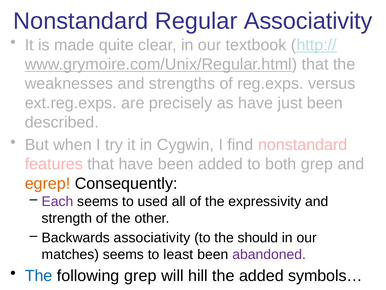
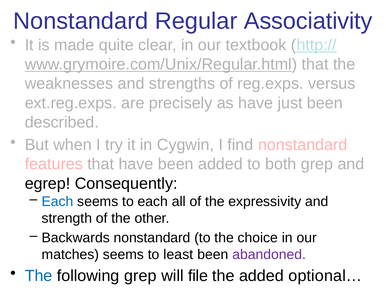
egrep colour: orange -> black (48, 183)
Each colour: purple -> blue (58, 201)
to used: used -> each (153, 201)
Backwards associativity: associativity -> nonstandard (152, 237)
should: should -> choice (258, 237)
hill: hill -> file (198, 275)
symbols…: symbols… -> optional… (325, 275)
